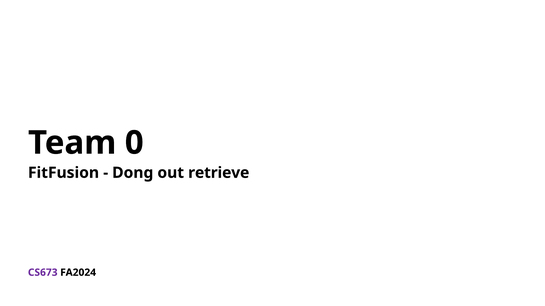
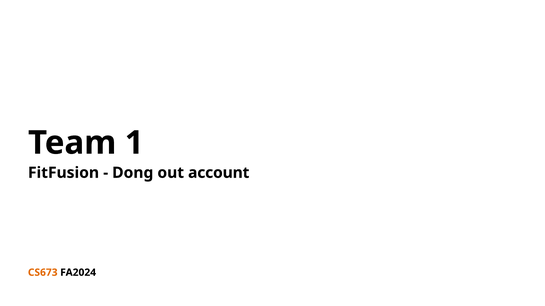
0: 0 -> 1 (134, 143)
retrieve: retrieve -> account (219, 173)
CS673 colour: purple -> orange (43, 273)
